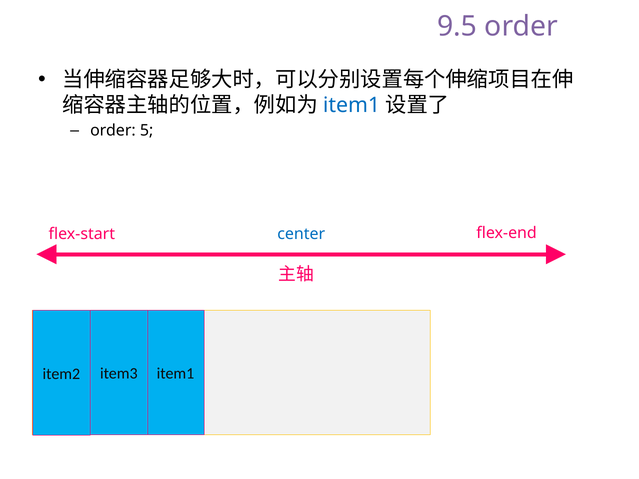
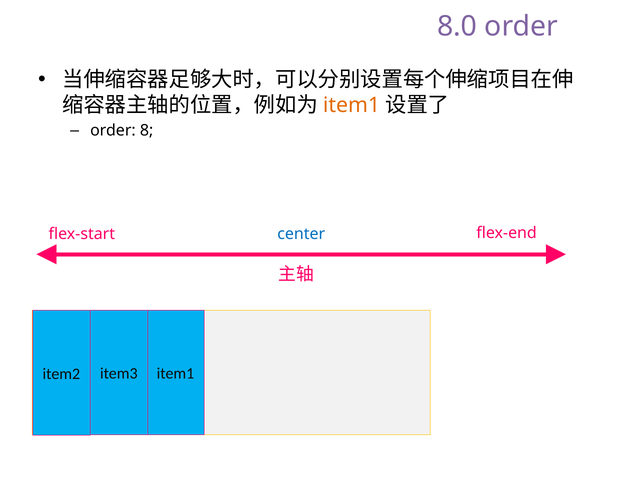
9.5: 9.5 -> 8.0 (457, 26)
item1 colour: blue -> orange (352, 106)
5: 5 -> 8 (147, 131)
